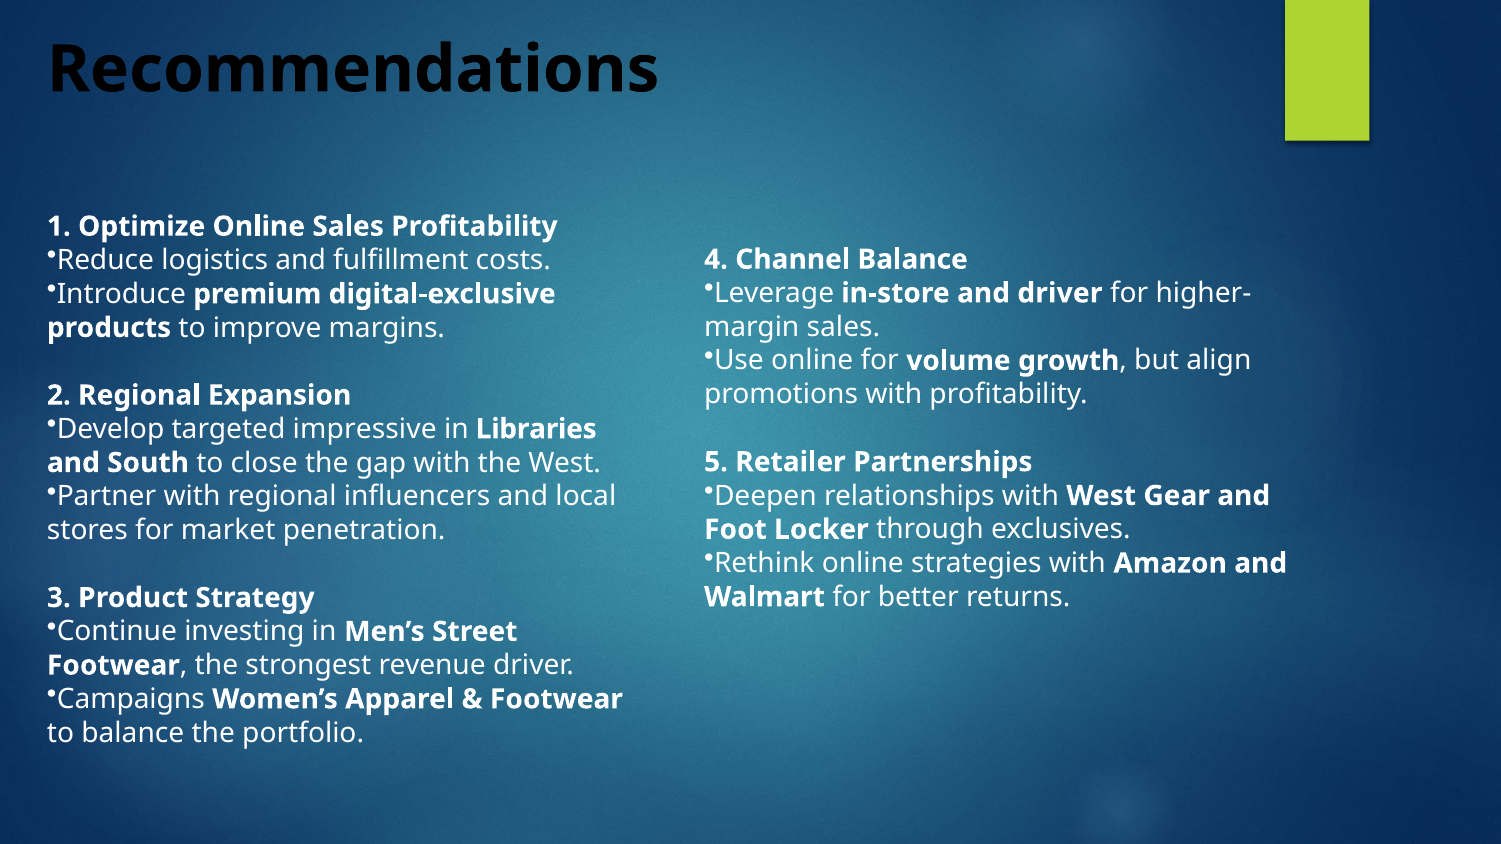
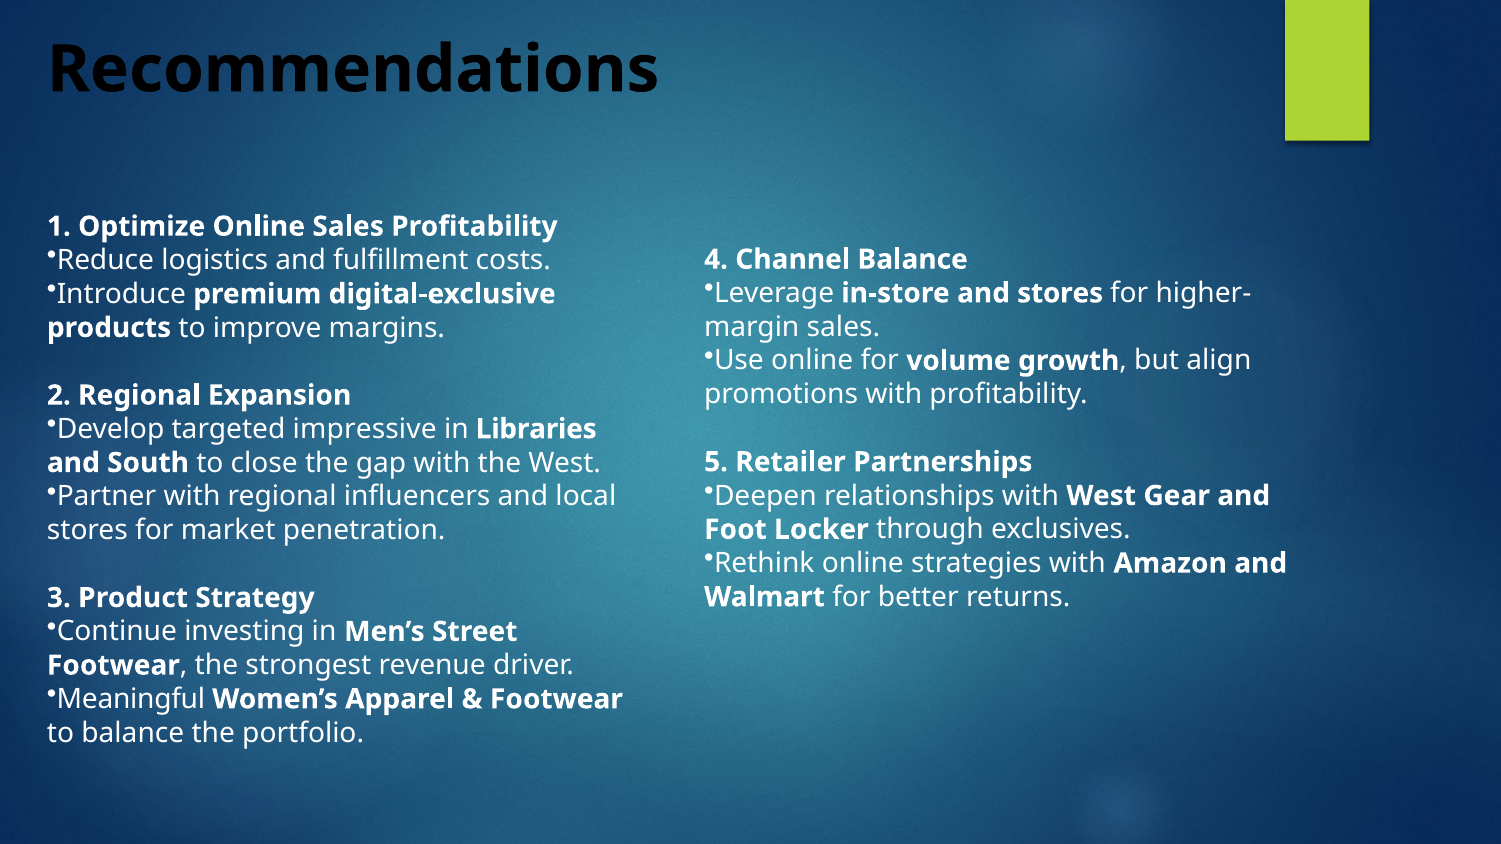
and driver: driver -> stores (1060, 293)
Campaigns: Campaigns -> Meaningful (131, 699)
